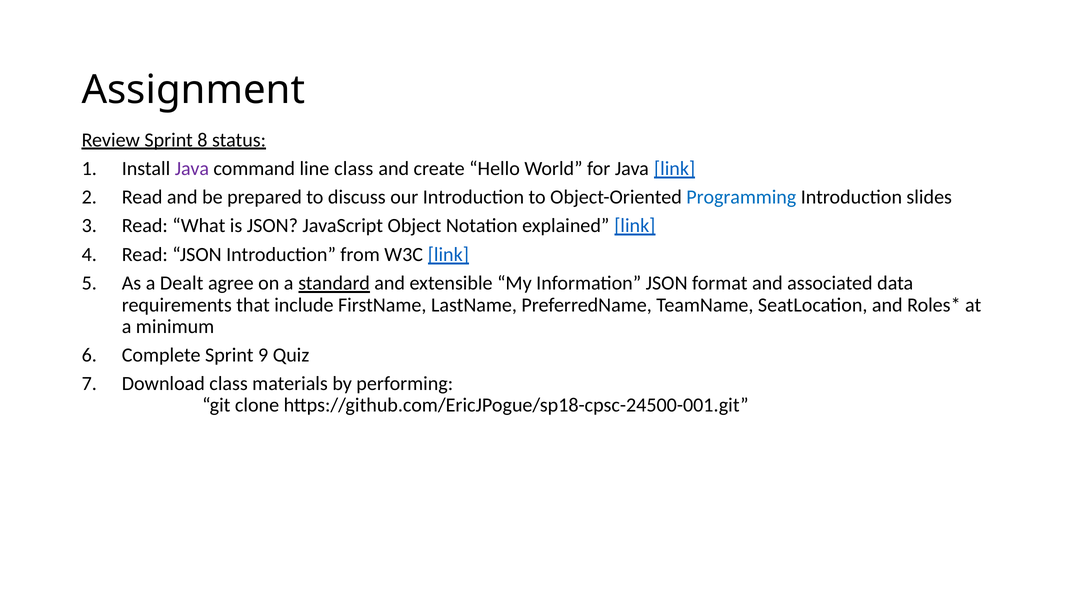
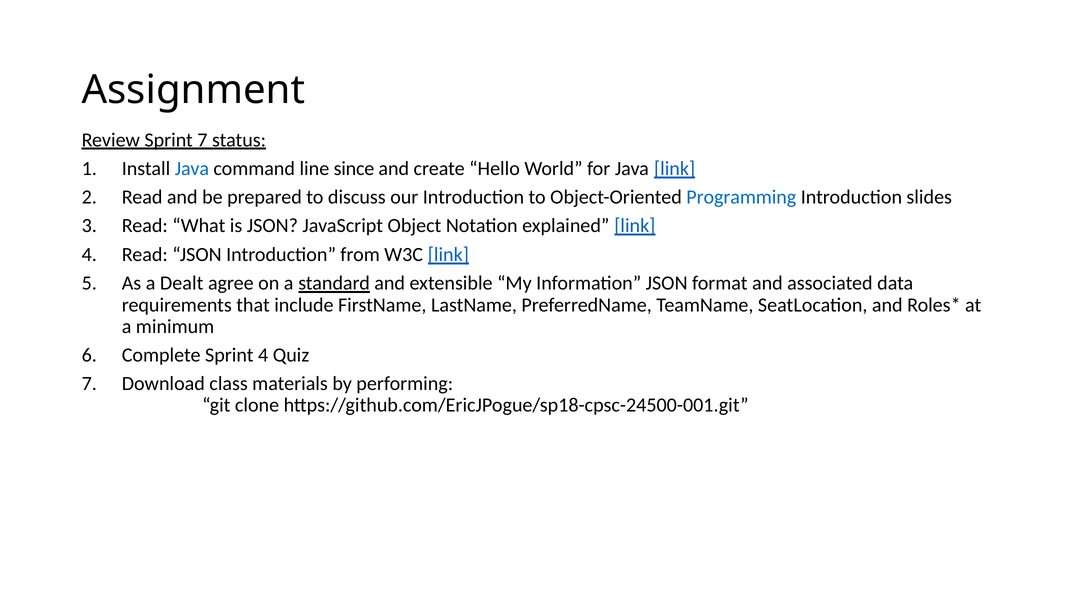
Sprint 8: 8 -> 7 (202, 140)
Java colour: purple -> blue (192, 168)
line class: class -> since (354, 168)
Sprint 9: 9 -> 4 (263, 355)
